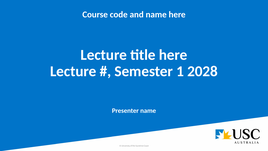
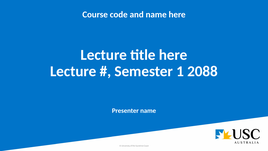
2028: 2028 -> 2088 (202, 71)
